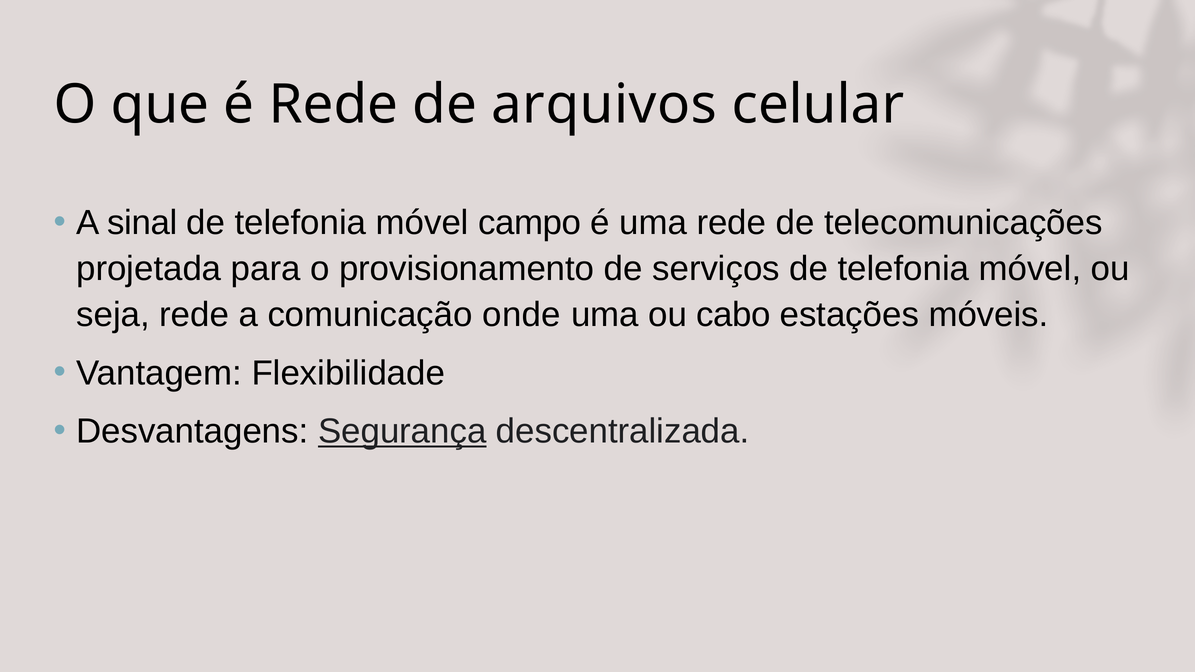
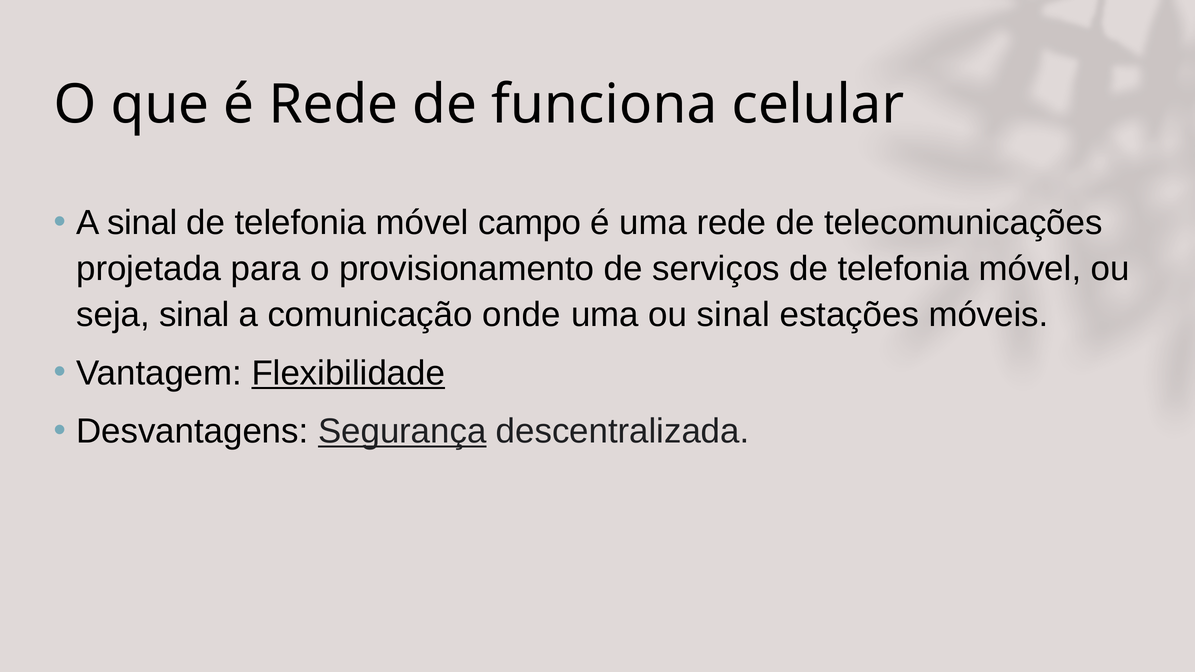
arquivos: arquivos -> funciona (604, 105)
seja rede: rede -> sinal (194, 315)
ou cabo: cabo -> sinal (733, 315)
Flexibilidade underline: none -> present (348, 373)
